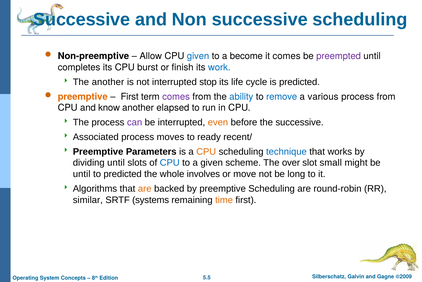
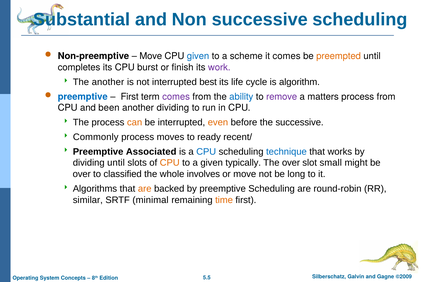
Successive: Successive -> Substantial (82, 20)
Allow: Allow -> Move (151, 56)
become: become -> scheme (246, 56)
preempted colour: purple -> orange (339, 56)
work colour: blue -> purple (219, 67)
stop: stop -> best (208, 82)
is predicted: predicted -> algorithm (299, 82)
preemptive colour: orange -> blue (83, 96)
remove colour: blue -> purple (282, 96)
various: various -> matters (323, 96)
know: know -> been (109, 108)
another elapsed: elapsed -> dividing (173, 108)
can colour: purple -> orange (135, 122)
Associated: Associated -> Commonly (96, 137)
Parameters: Parameters -> Associated (151, 151)
CPU colour: orange -> blue (206, 151)
CPU colour: blue -> orange (170, 162)
scheme: scheme -> typically (243, 162)
until: until -> over (82, 174)
to predicted: predicted -> classified (123, 174)
systems: systems -> minimal (151, 199)
